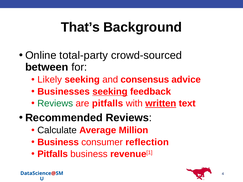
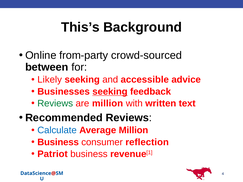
That’s: That’s -> This’s (80, 27)
total-party: total-party -> from-party (84, 56)
consensus: consensus -> accessible (145, 80)
are pitfalls: pitfalls -> million (108, 104)
written underline: present -> none (161, 104)
Calculate colour: black -> blue (57, 130)
Pitfalls: Pitfalls -> Patriot (53, 154)
